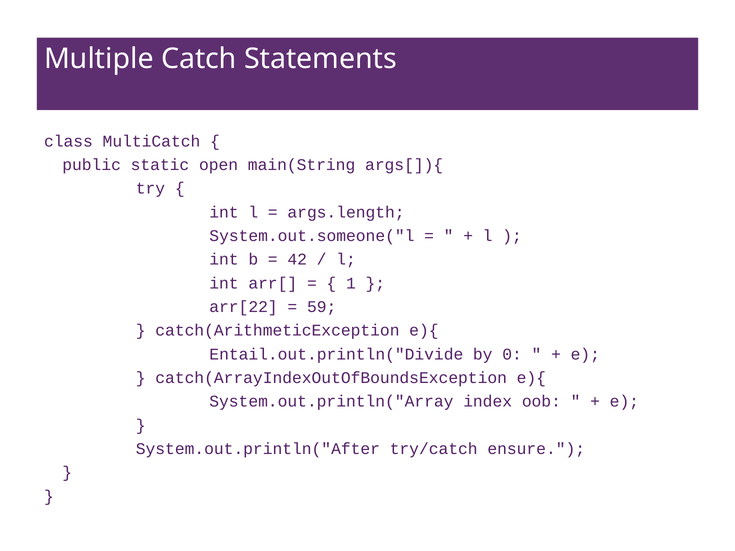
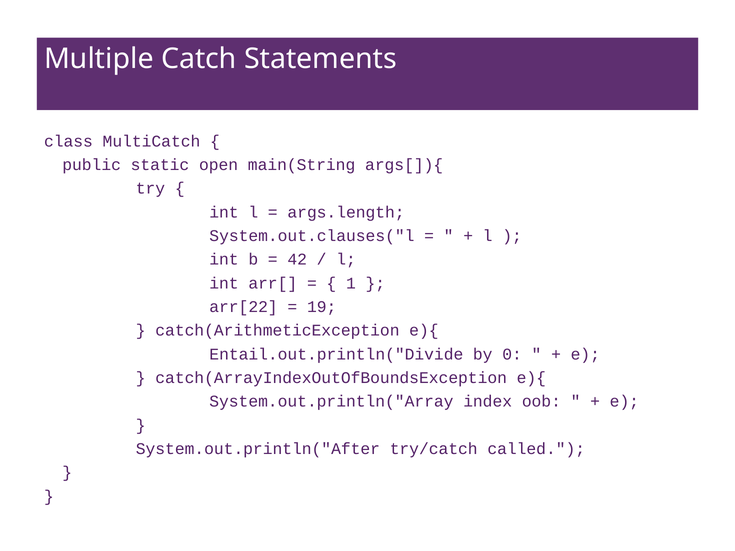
System.out.someone("l: System.out.someone("l -> System.out.clauses("l (312, 236)
59: 59 -> 19 (322, 307)
ensure: ensure -> called (536, 449)
